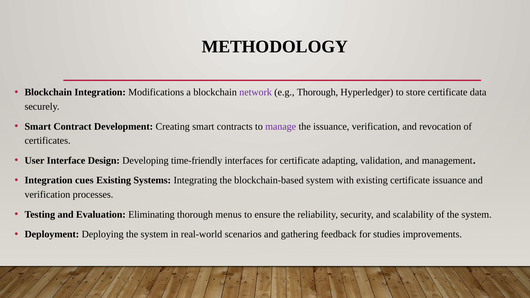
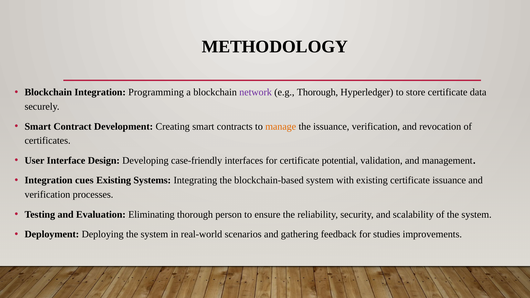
Modifications: Modifications -> Programming (156, 92)
manage colour: purple -> orange (281, 126)
time-friendly: time-friendly -> case-friendly (197, 161)
adapting: adapting -> potential (340, 161)
menus: menus -> person (229, 215)
